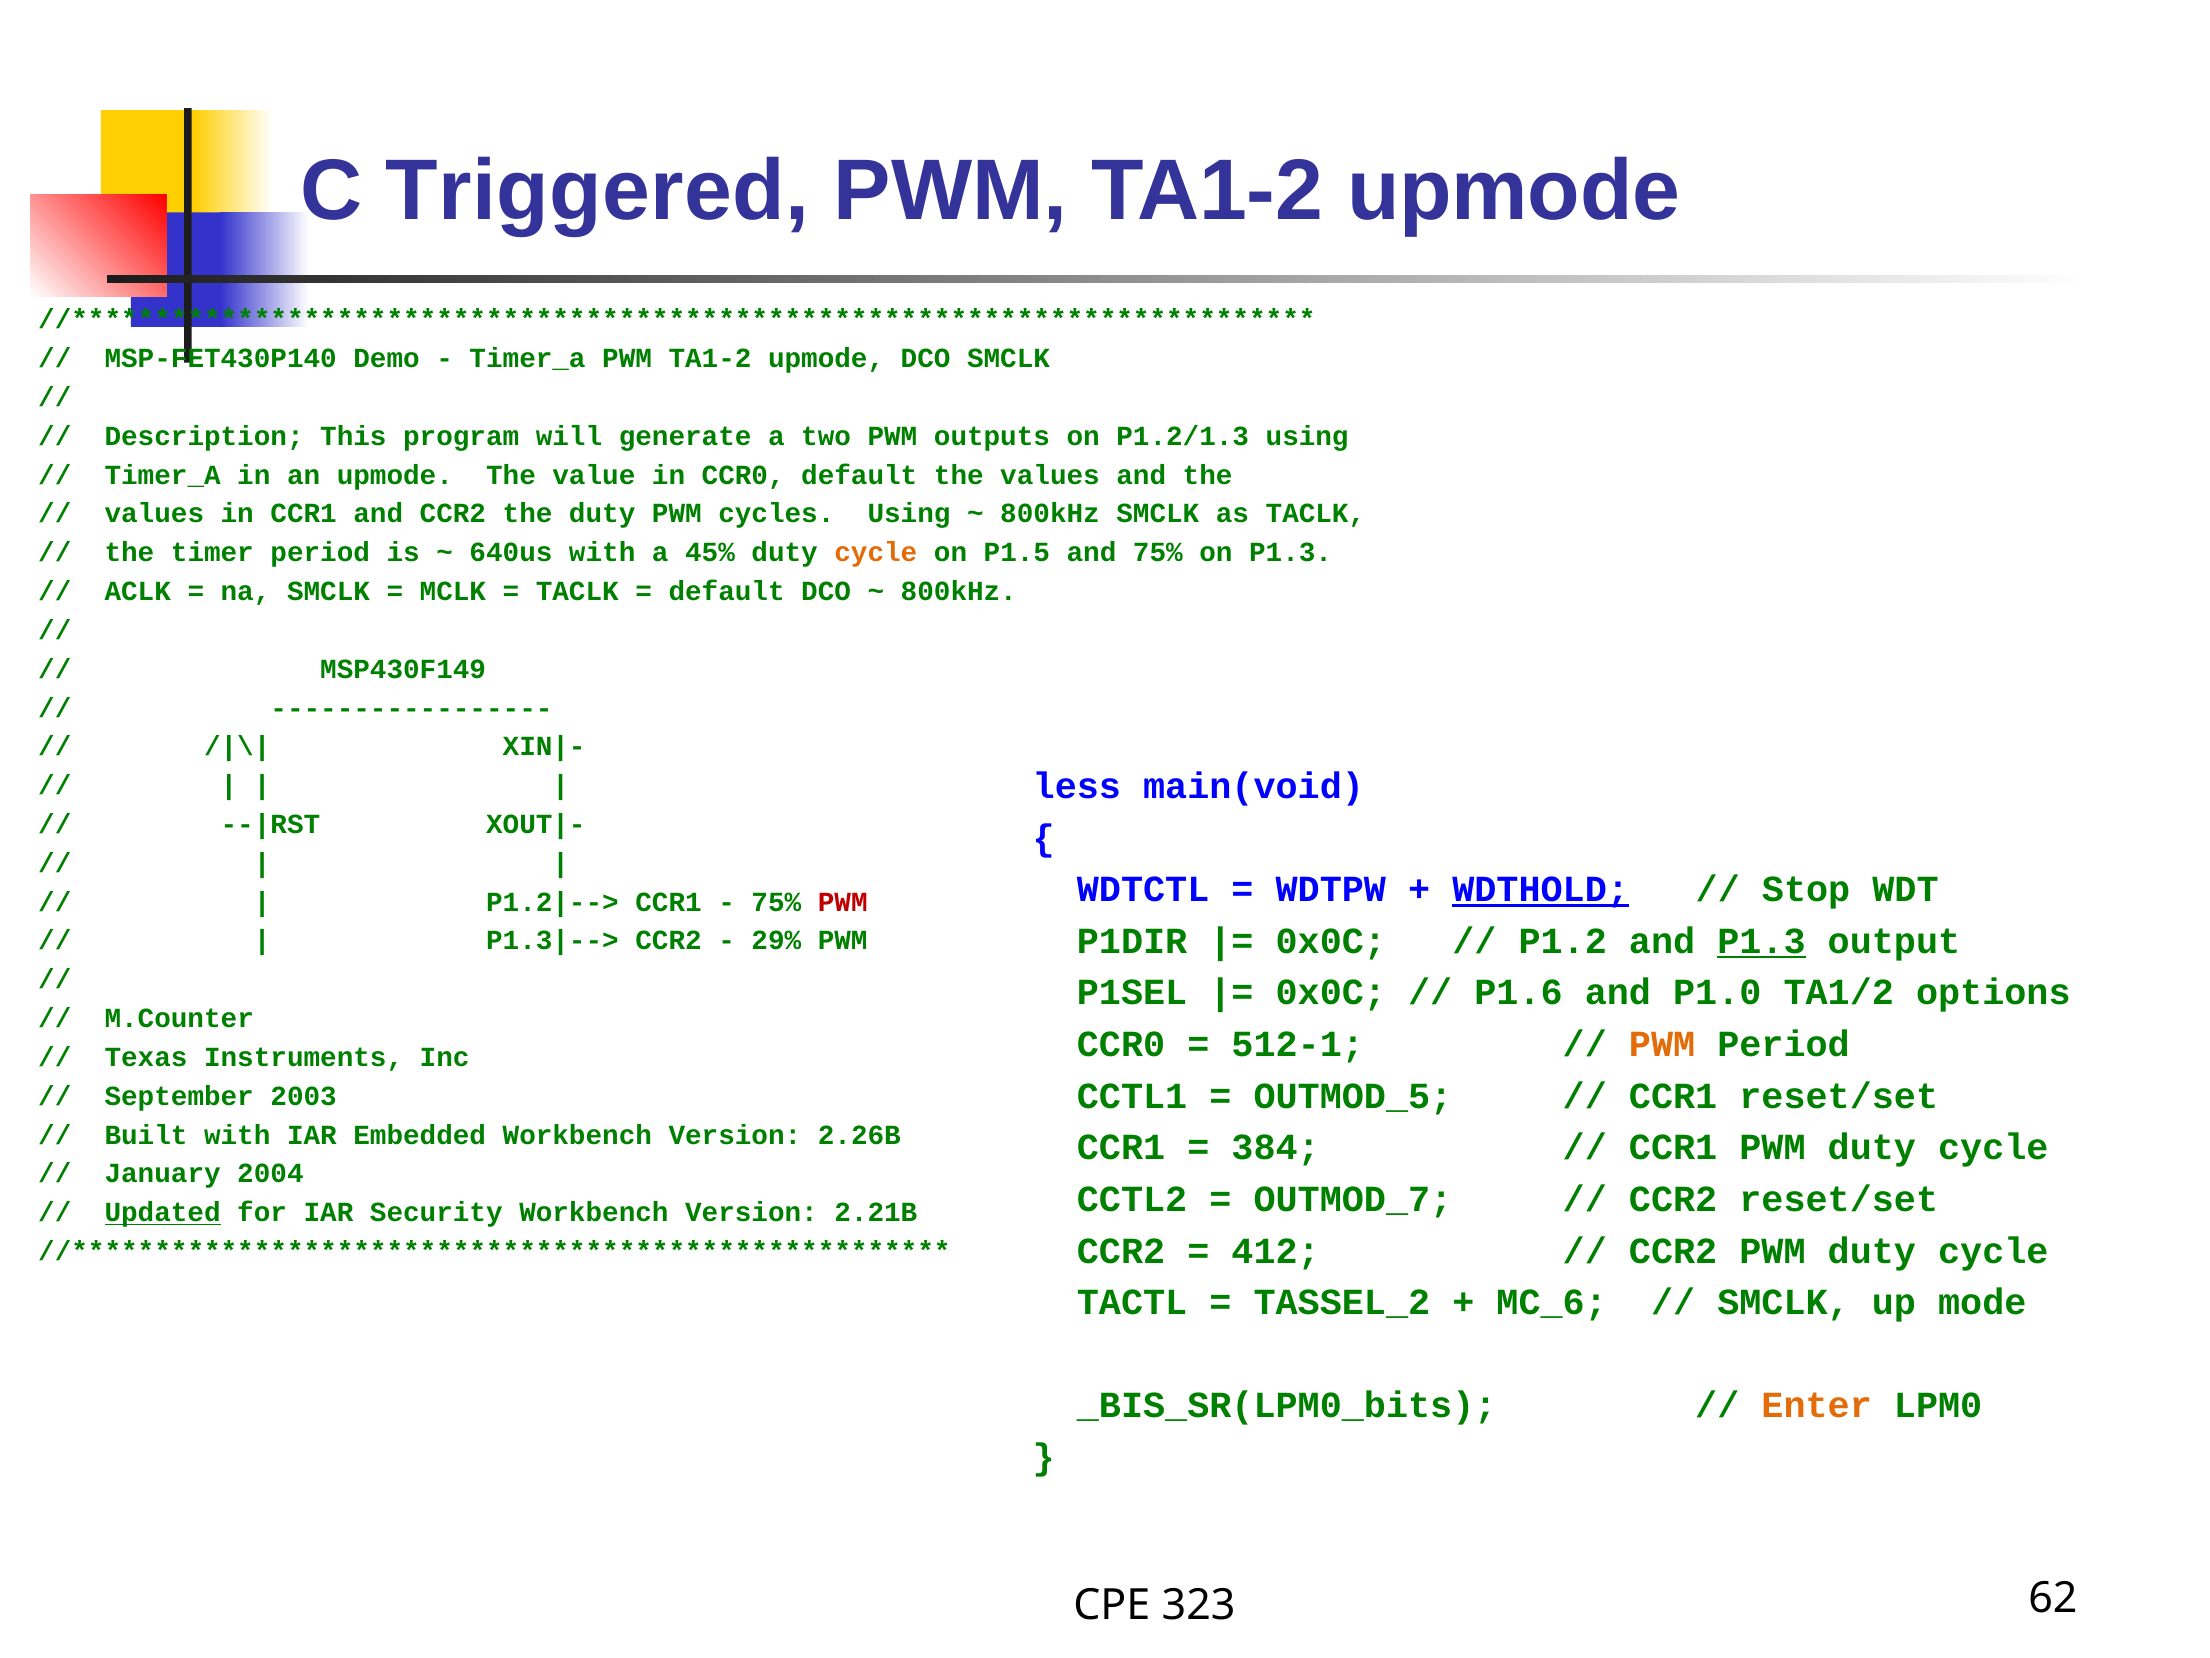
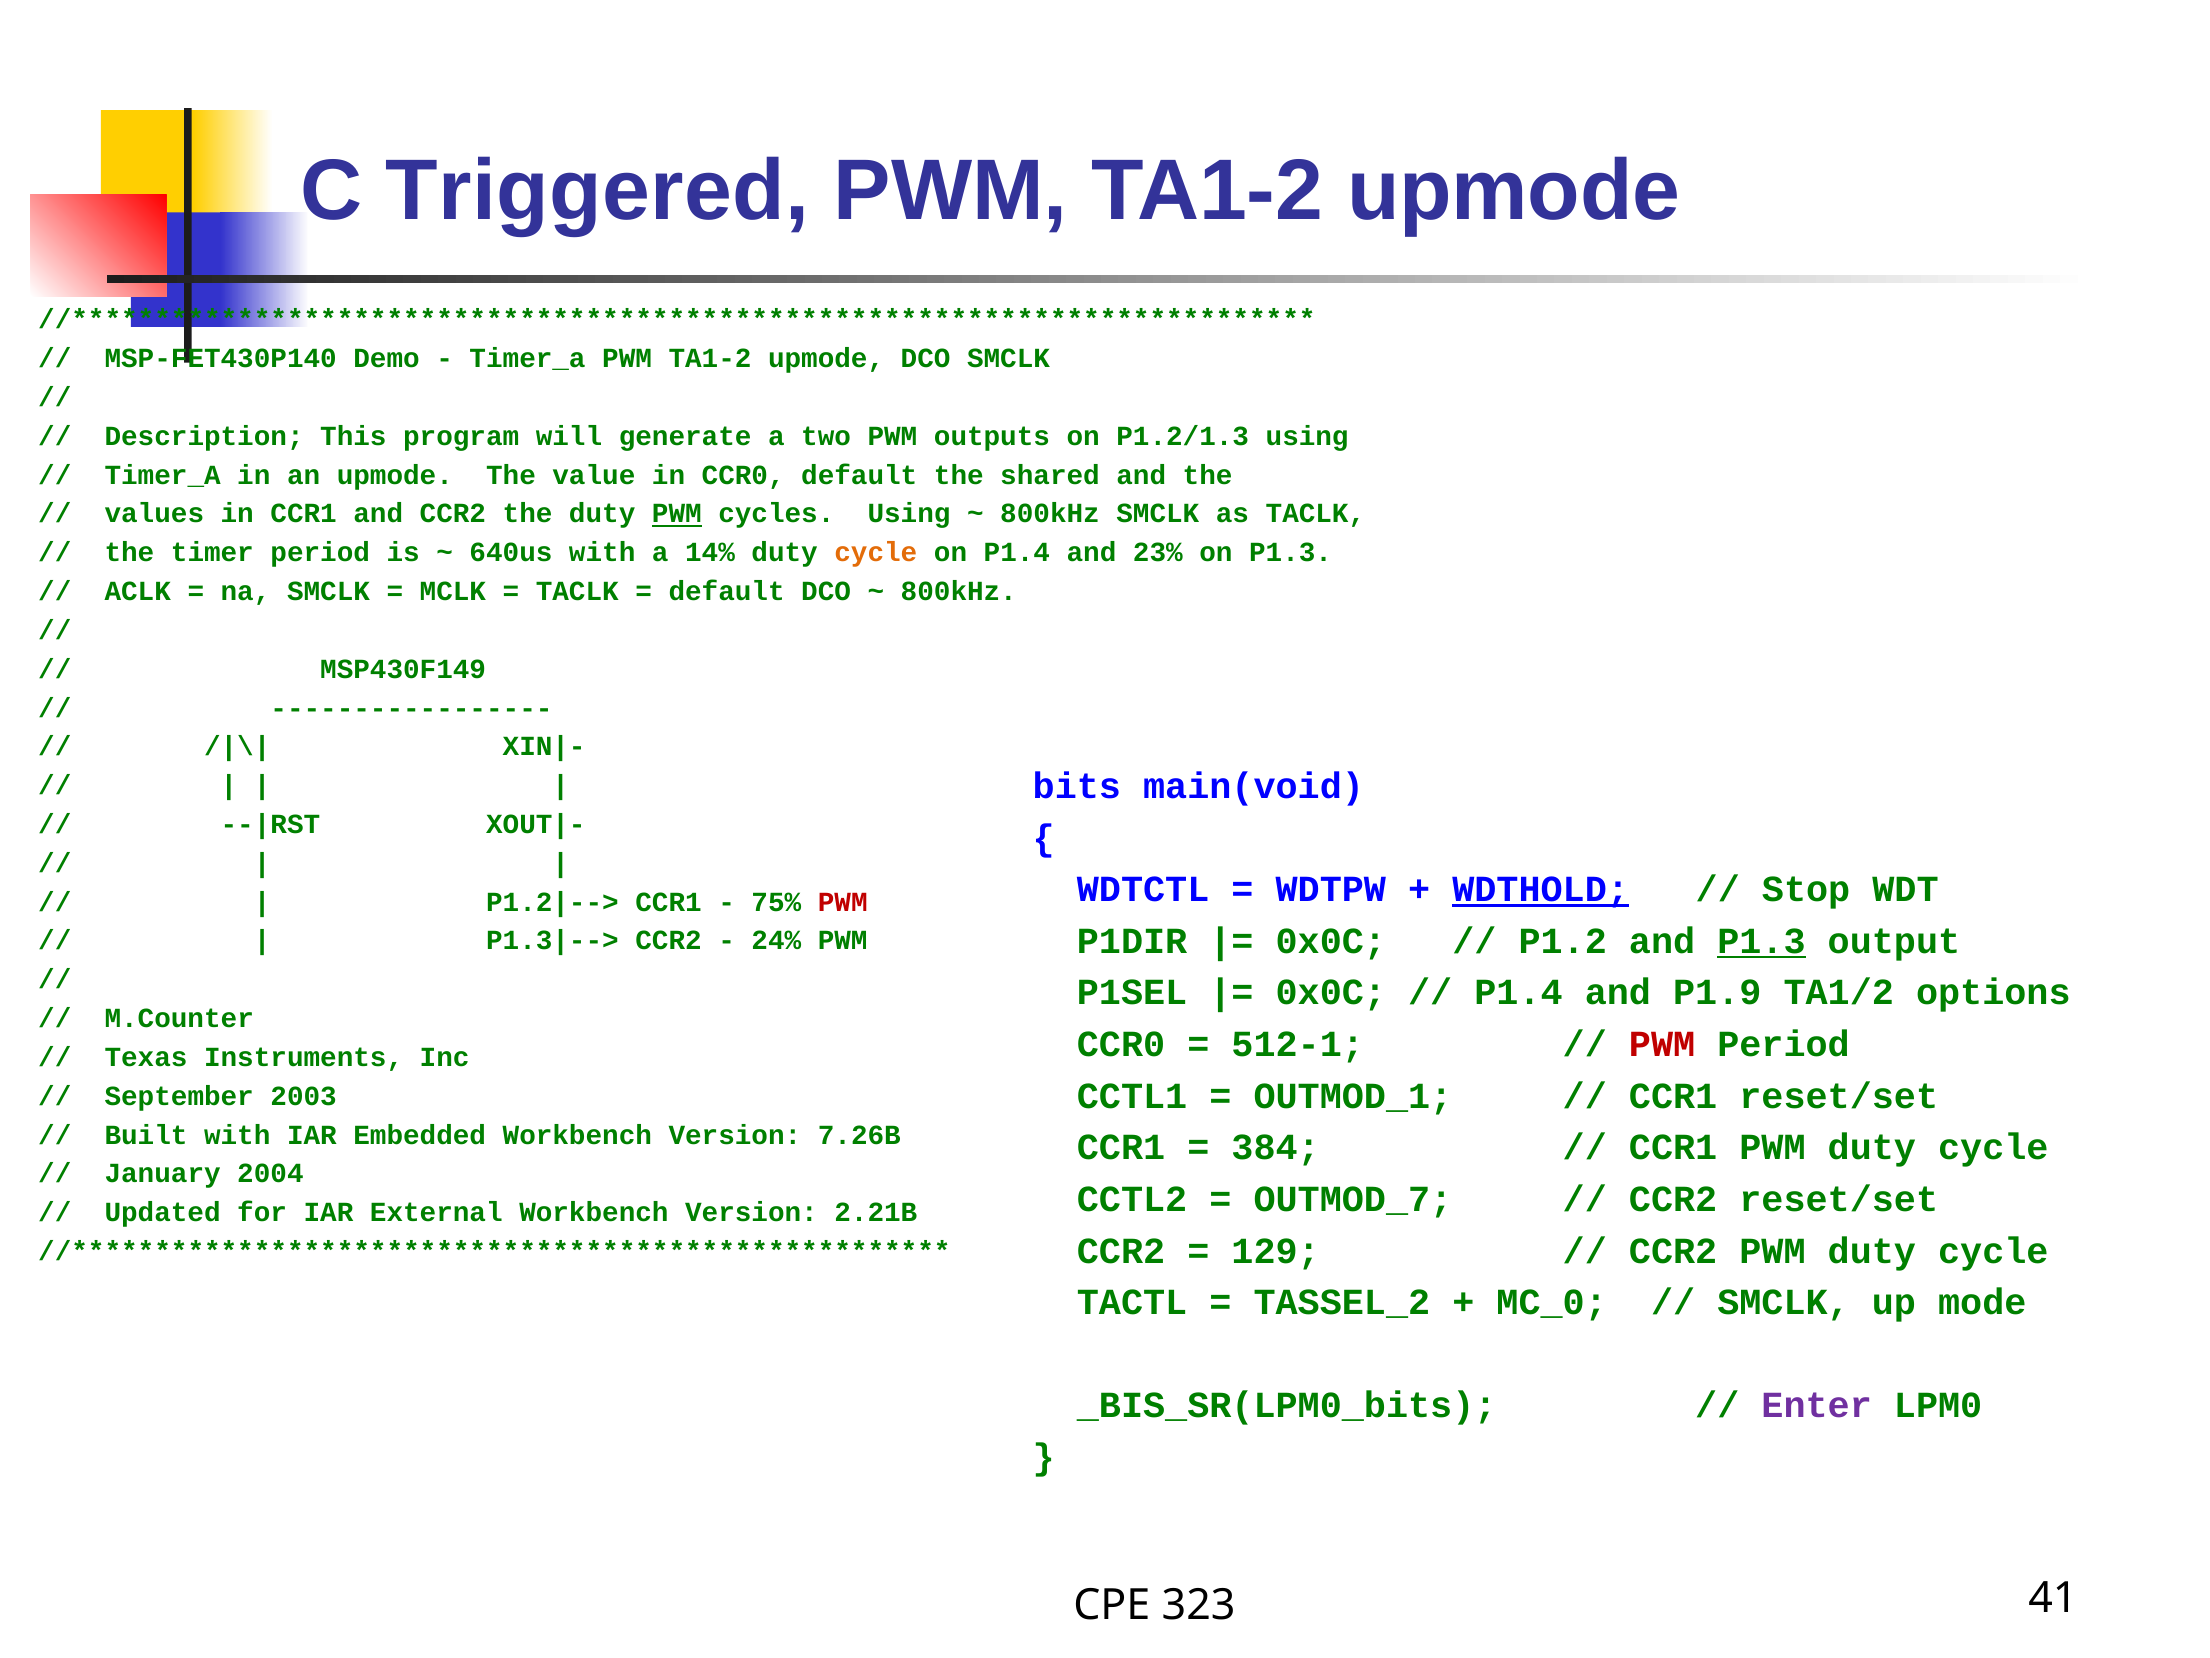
the values: values -> shared (1050, 475)
PWM underline: none -> present (677, 514)
45%: 45% -> 14% (710, 553)
on P1.5: P1.5 -> P1.4 (1017, 553)
and 75%: 75% -> 23% (1158, 553)
less: less -> bits (1077, 786)
29%: 29% -> 24% (776, 941)
P1.6: P1.6 -> P1.4 (1519, 993)
P1.0: P1.0 -> P1.9 (1717, 993)
PWM colour: orange -> red (1662, 1044)
OUTMOD_5: OUTMOD_5 -> OUTMOD_1 (1353, 1096)
2.26B: 2.26B -> 7.26B (859, 1135)
Updated underline: present -> none (163, 1212)
Security: Security -> External (436, 1212)
412: 412 -> 129 (1276, 1251)
MC_6: MC_6 -> MC_0 (1552, 1302)
Enter colour: orange -> purple (1817, 1405)
62: 62 -> 41 (2053, 1598)
